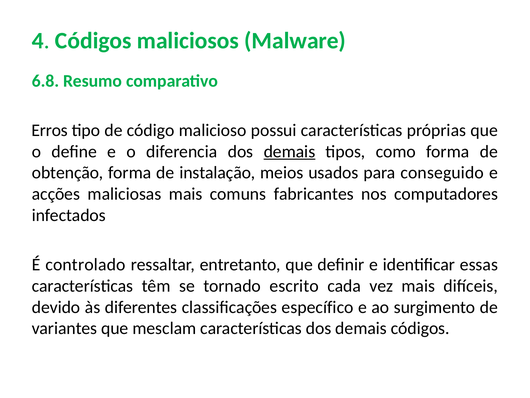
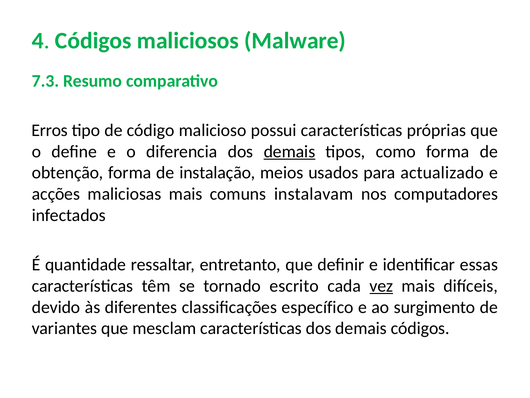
6.8: 6.8 -> 7.3 (45, 81)
conseguido: conseguido -> actualizado (442, 173)
fabricantes: fabricantes -> instalavam (314, 194)
controlado: controlado -> quantidade (86, 264)
vez underline: none -> present (381, 286)
